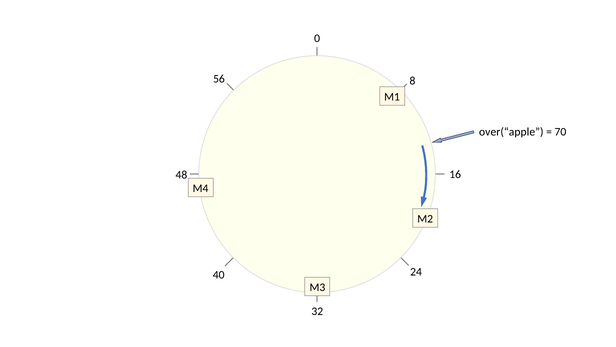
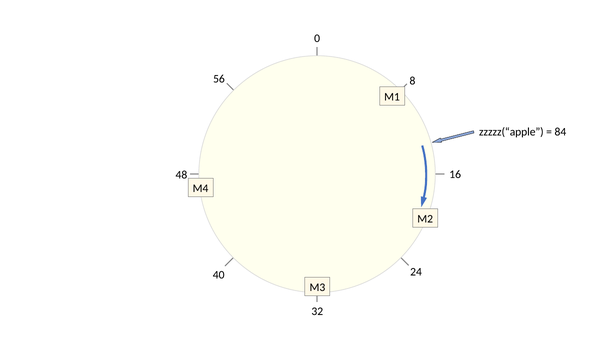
over(“apple: over(“apple -> zzzzz(“apple (511, 132)
70: 70 -> 84 (560, 132)
